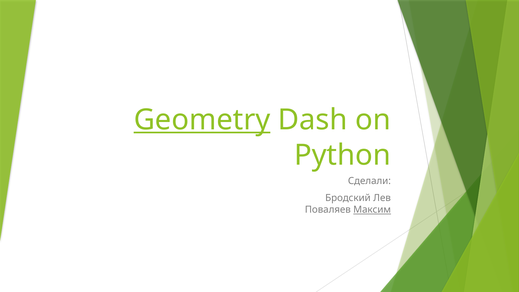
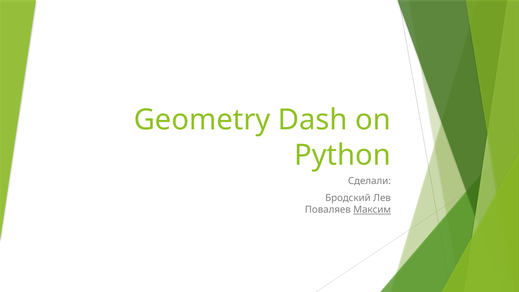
Geometry underline: present -> none (202, 120)
